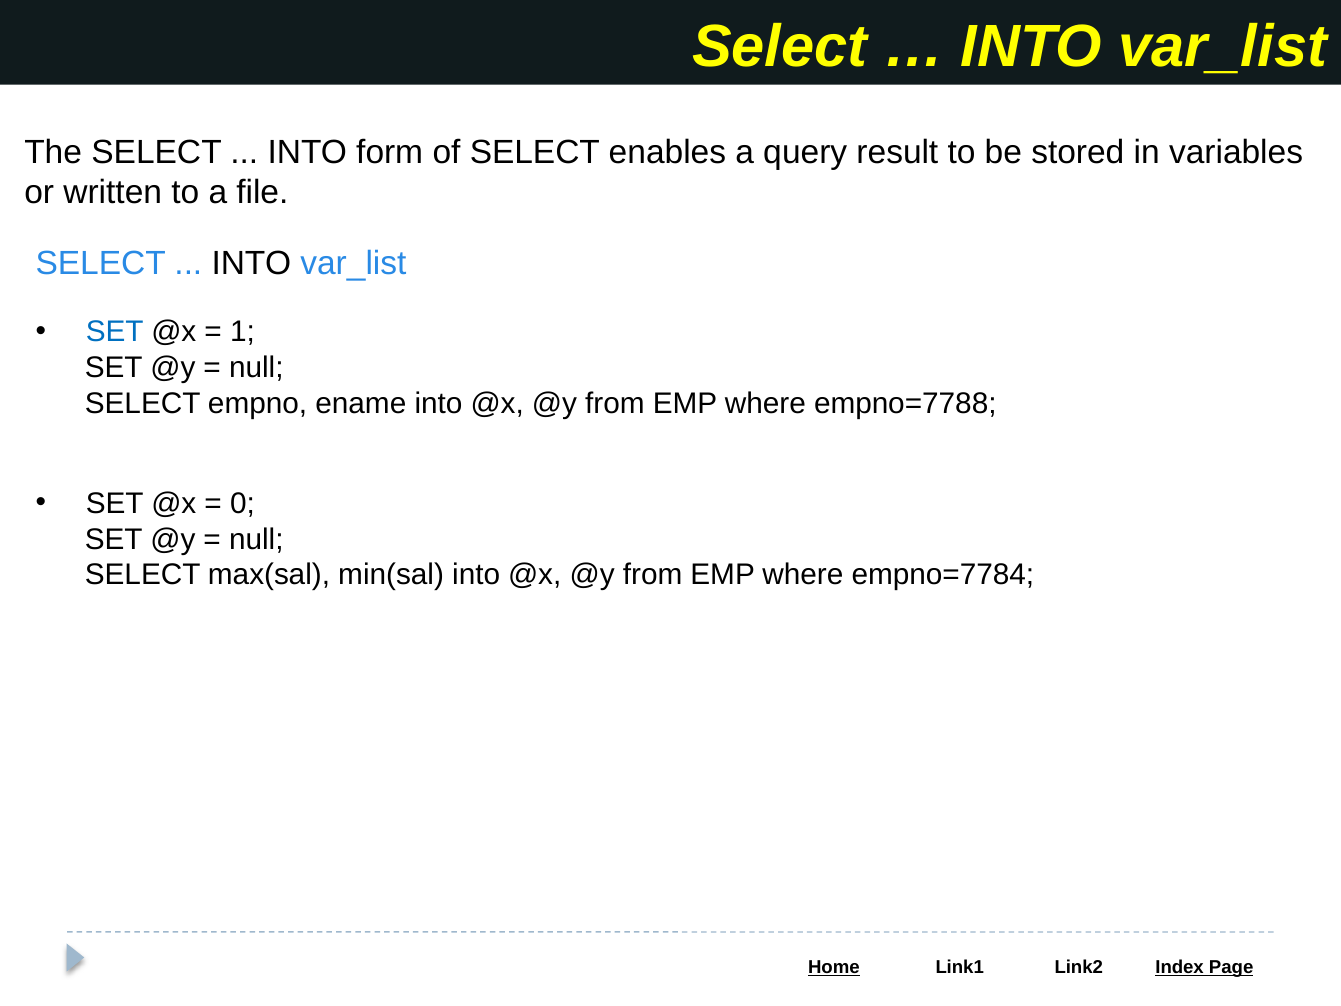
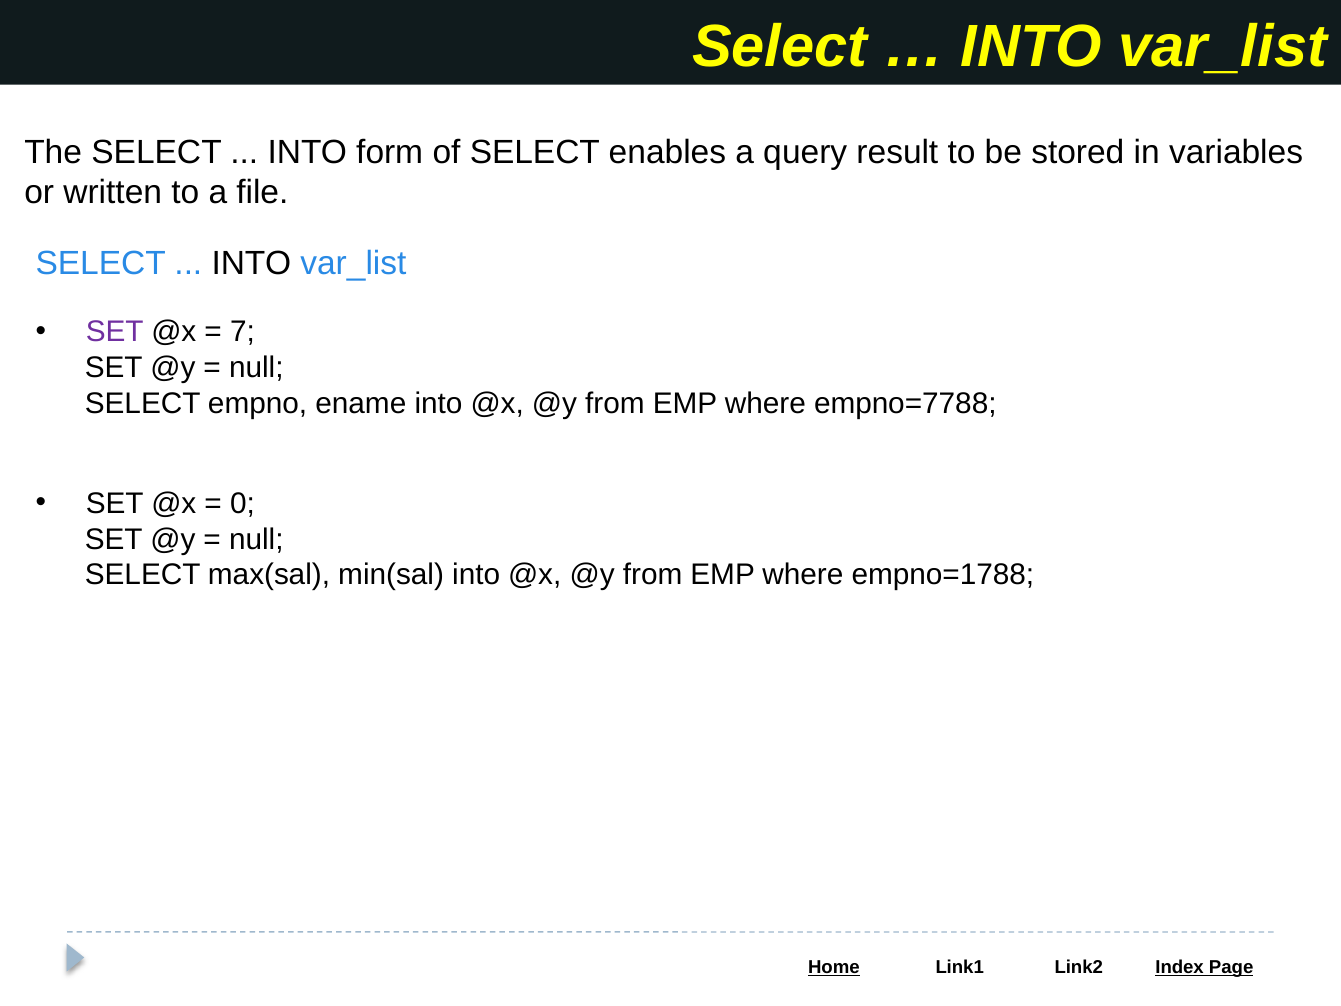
SET colour: blue -> purple (115, 332)
1: 1 -> 7 (242, 332)
empno=7784: empno=7784 -> empno=1788 (943, 575)
